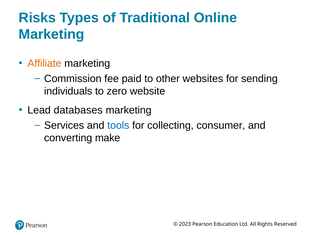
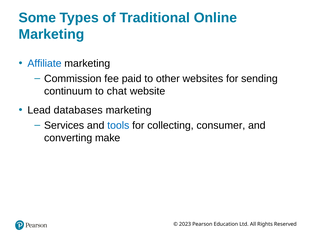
Risks: Risks -> Some (37, 18)
Affiliate colour: orange -> blue (44, 63)
individuals: individuals -> continuum (68, 91)
zero: zero -> chat (117, 91)
